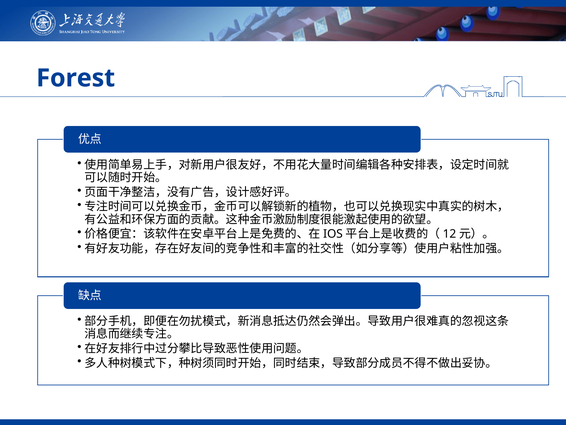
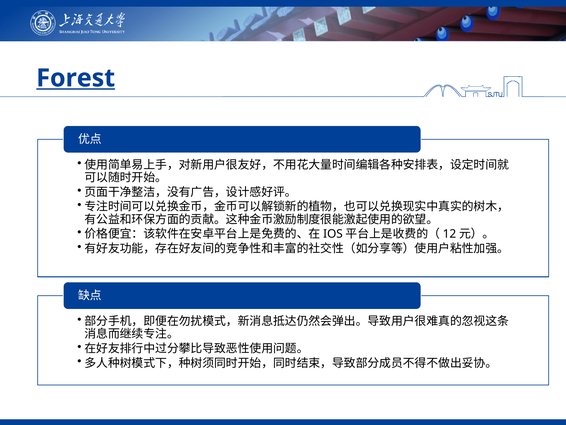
Forest underline: none -> present (76, 78)
